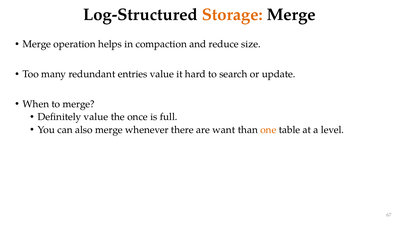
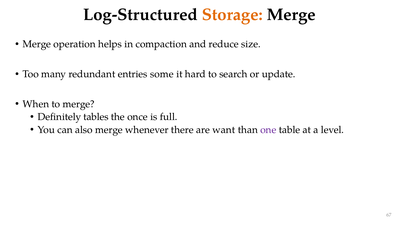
entries value: value -> some (162, 74)
Definitely value: value -> tables (96, 117)
one colour: orange -> purple (268, 129)
